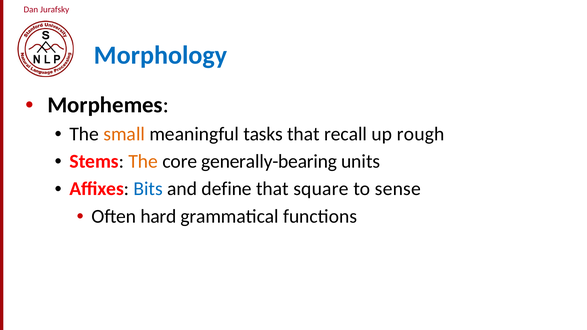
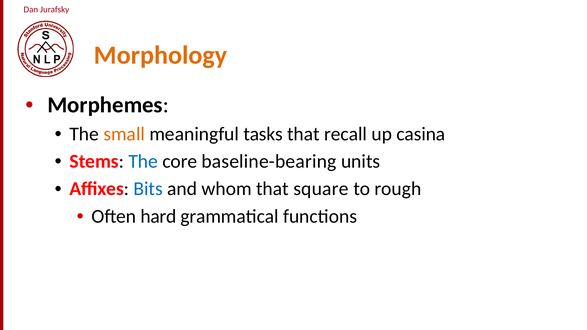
Morphology colour: blue -> orange (161, 55)
rough: rough -> casina (421, 134)
The colour: orange -> blue (143, 162)
generally-bearing: generally-bearing -> baseline-bearing (269, 162)
define: define -> whom (227, 189)
sense: sense -> rough (398, 189)
